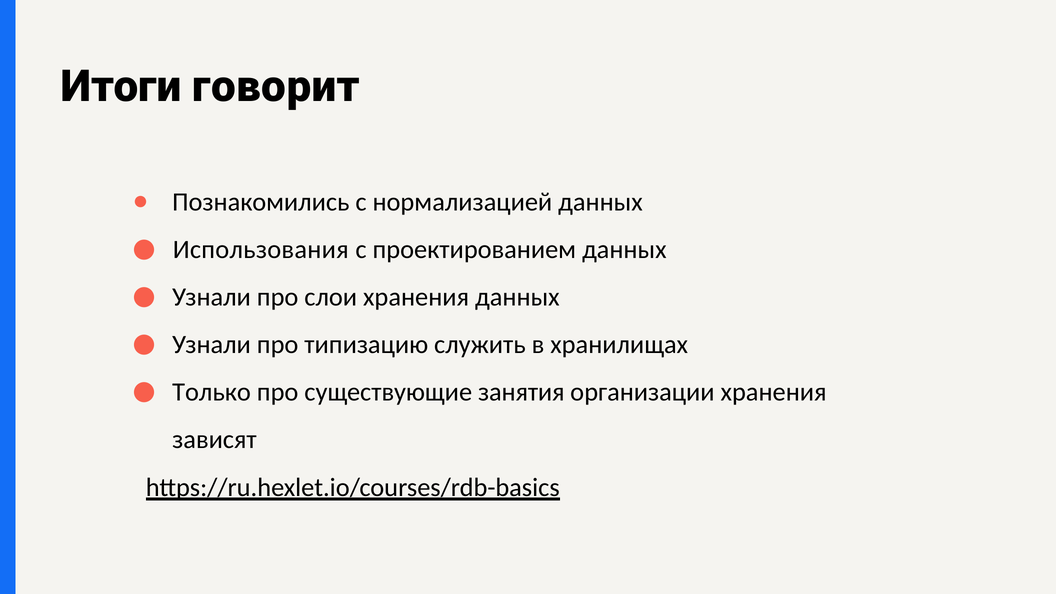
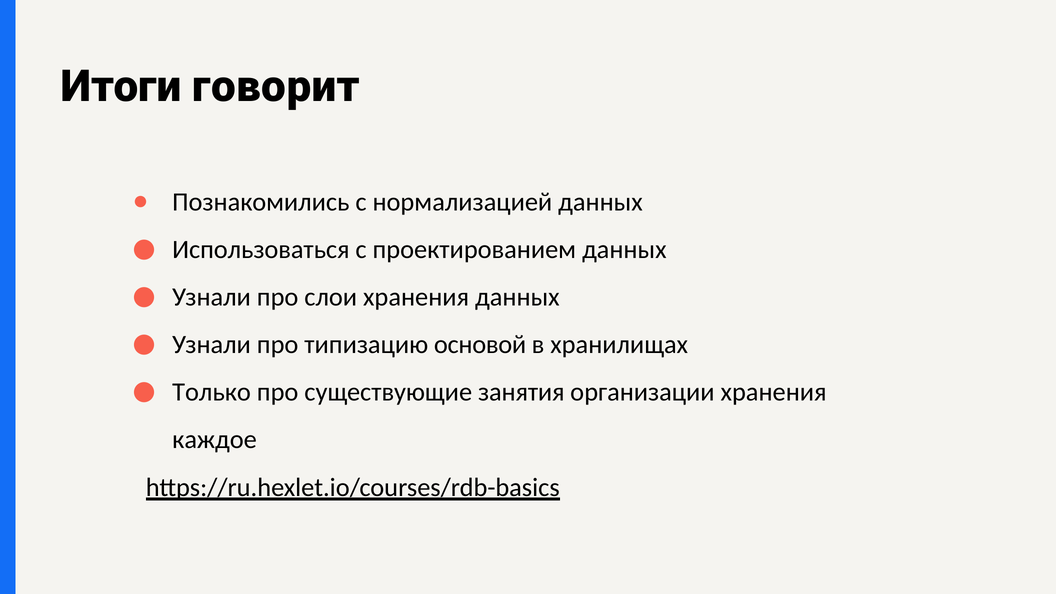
Использования: Использования -> Использоваться (261, 250)
служить: служить -> основой (480, 345)
зависят: зависят -> каждое (214, 440)
